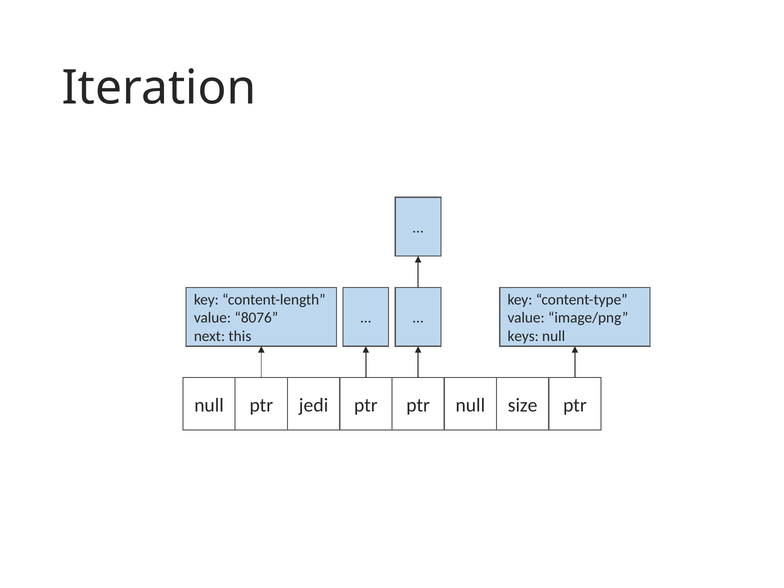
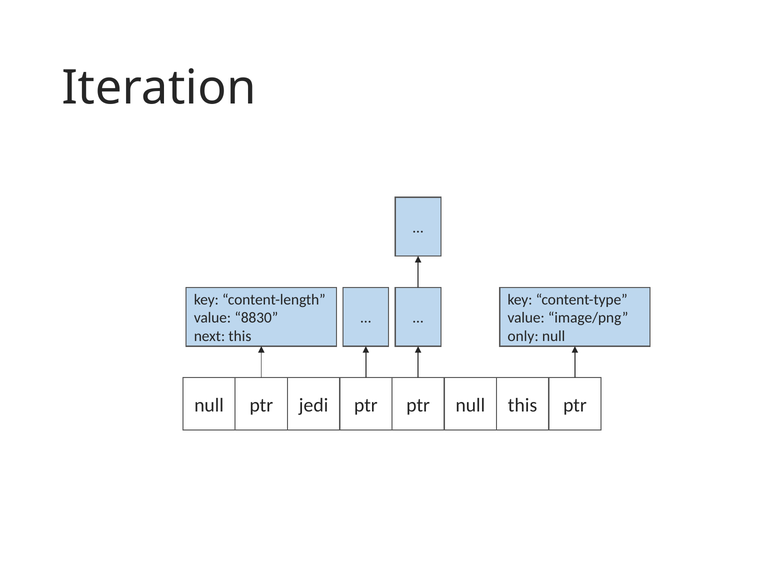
8076: 8076 -> 8830 (256, 318)
keys: keys -> only (523, 336)
null size: size -> this (523, 405)
